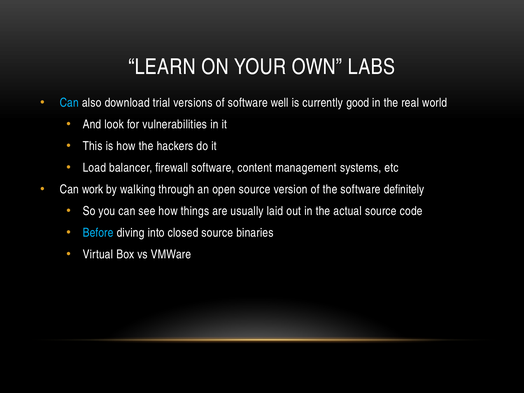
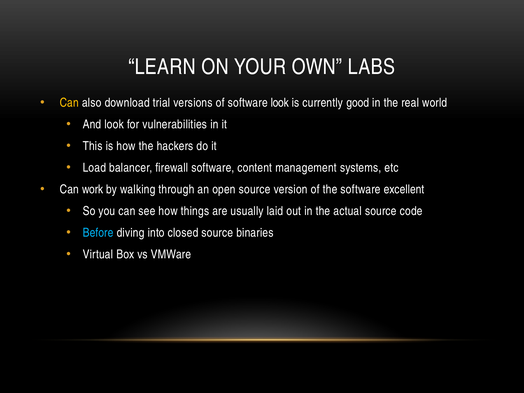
Can colour: light blue -> yellow (69, 103)
software well: well -> look (280, 103)
definitely: definitely -> excellent (404, 189)
